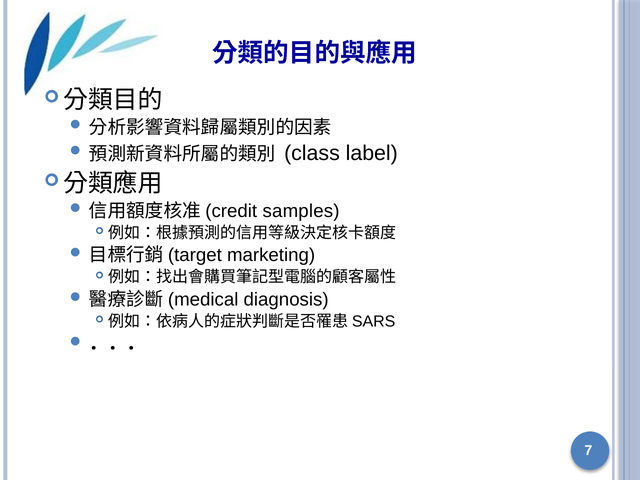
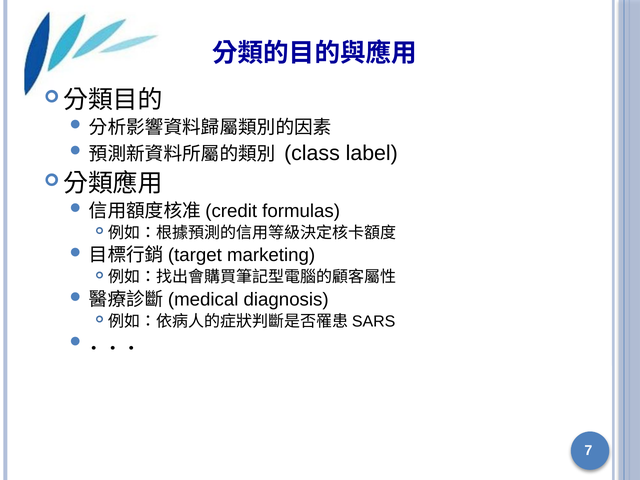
samples: samples -> formulas (301, 211)
